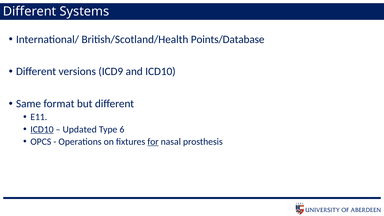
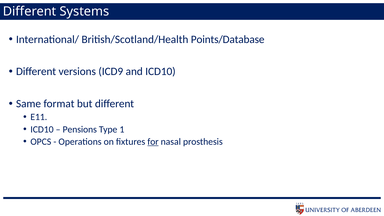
ICD10 underline: present -> none (42, 129)
Updated: Updated -> Pensions (80, 129)
6: 6 -> 1 (122, 129)
